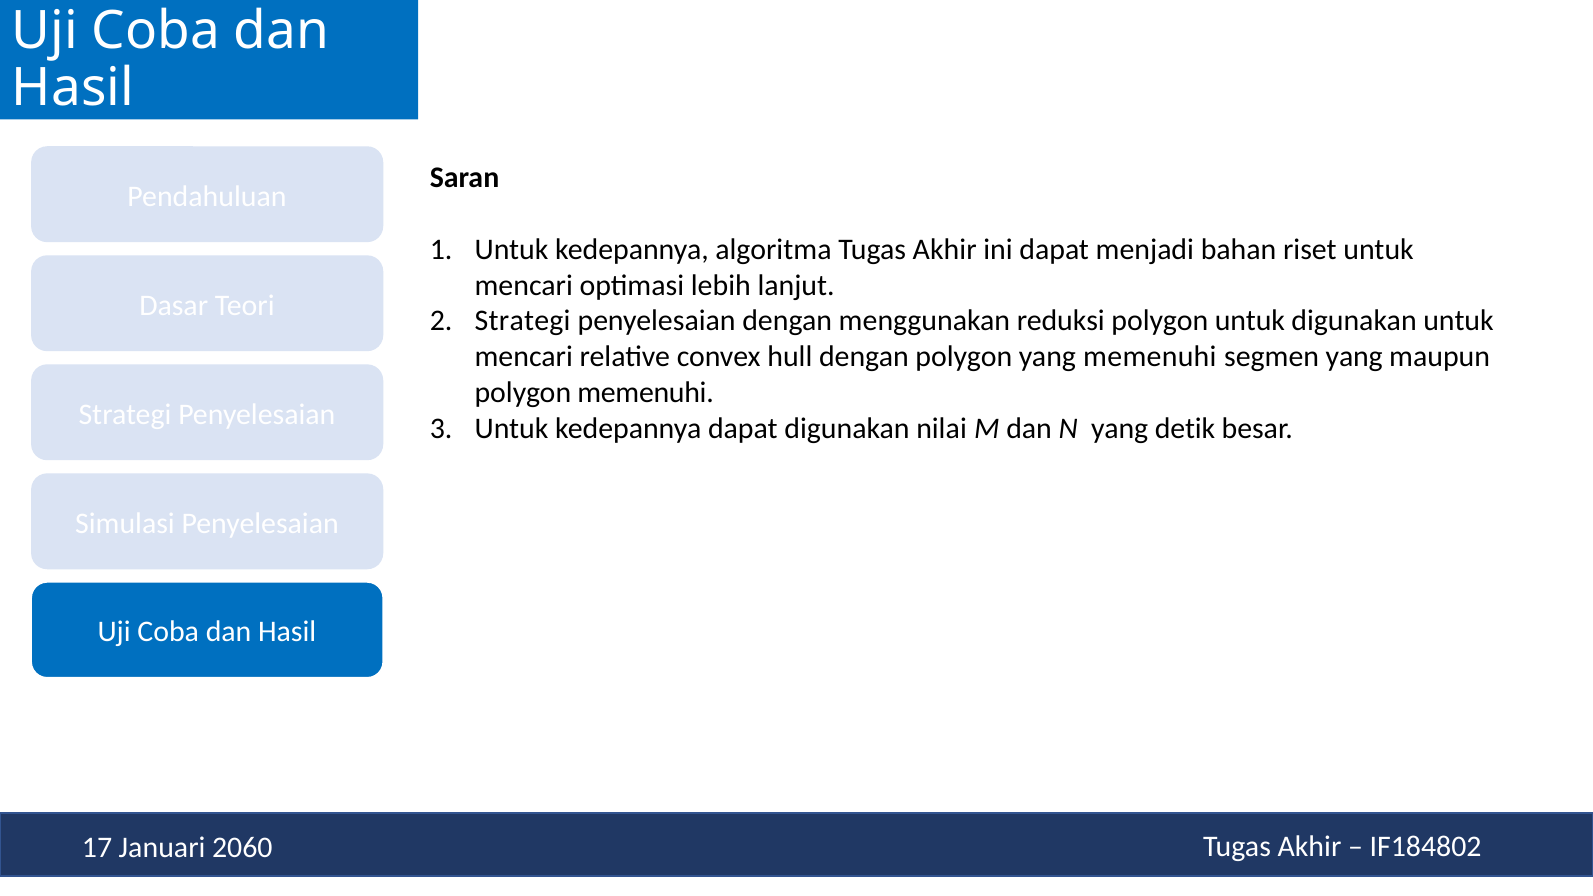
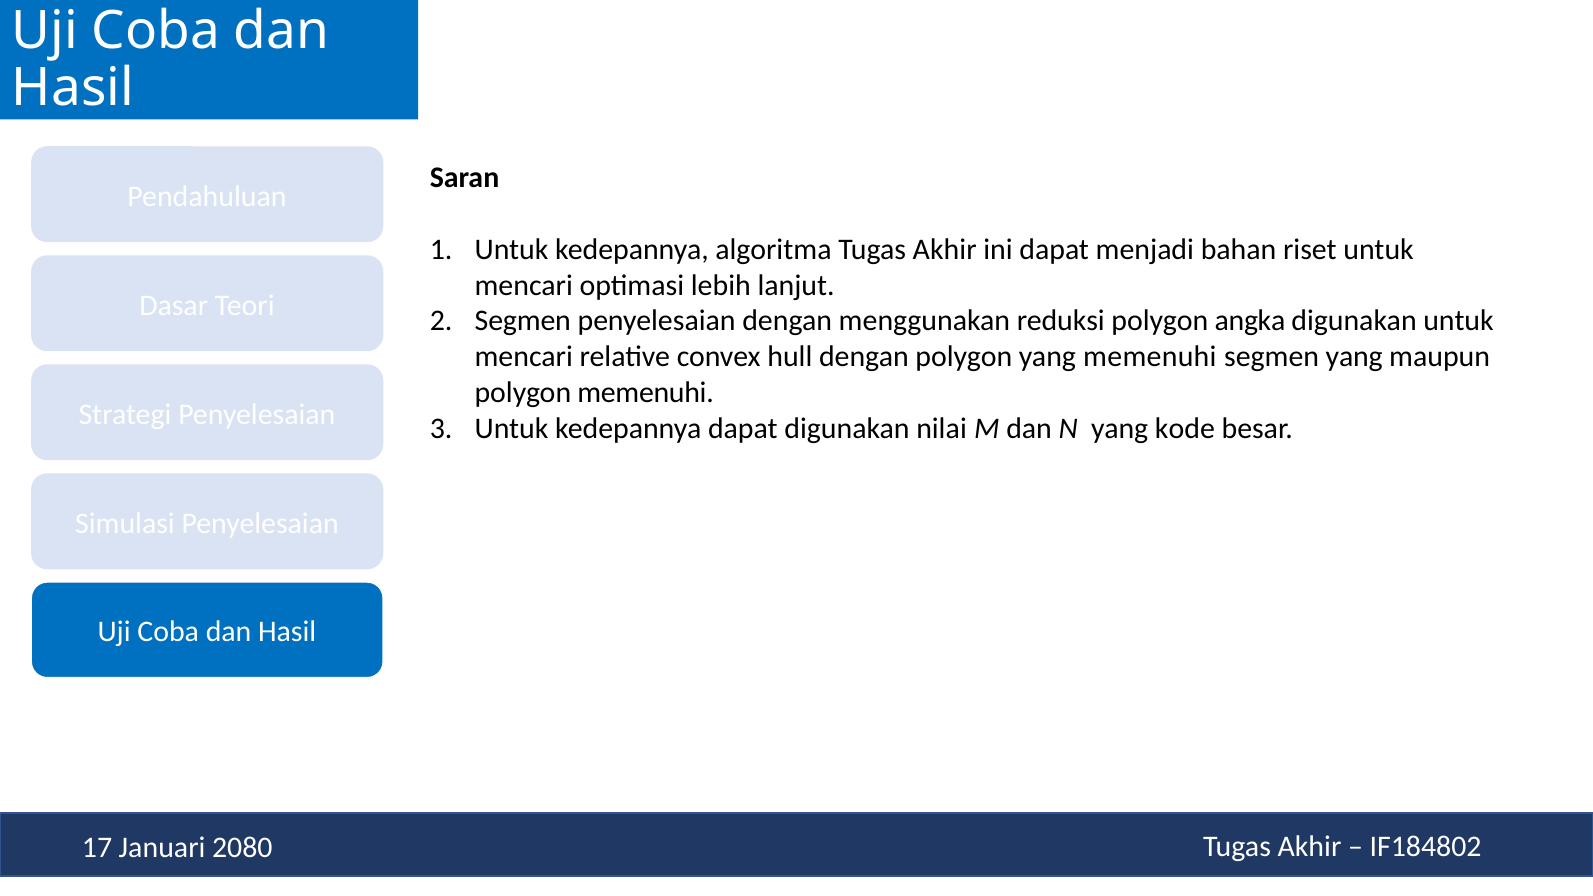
Strategi: Strategi -> Segmen (523, 321)
polygon untuk: untuk -> angka (1250, 321)
detik: detik -> kode (1185, 429)
2060: 2060 -> 2080 (242, 848)
